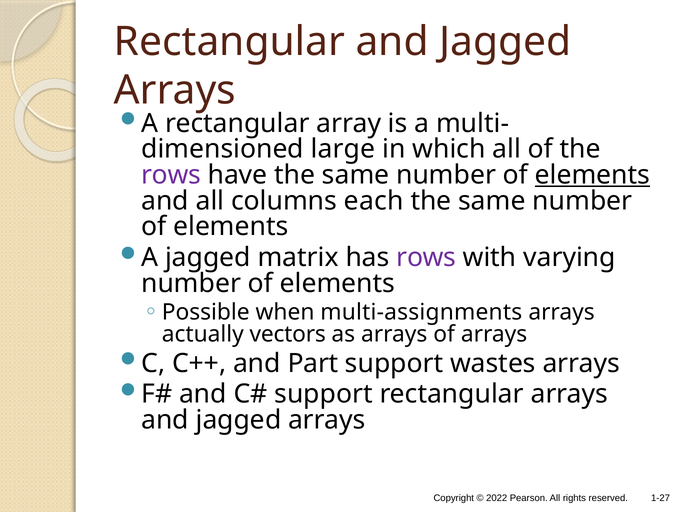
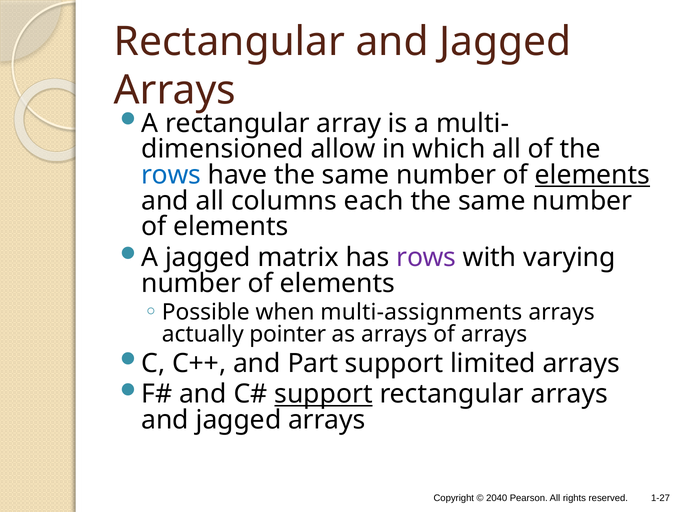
large: large -> allow (343, 149)
rows colour: purple -> blue (171, 175)
vectors: vectors -> pointer (288, 334)
wastes: wastes -> limited (493, 363)
support underline: none -> present (323, 394)
2022: 2022 -> 2040 (497, 498)
